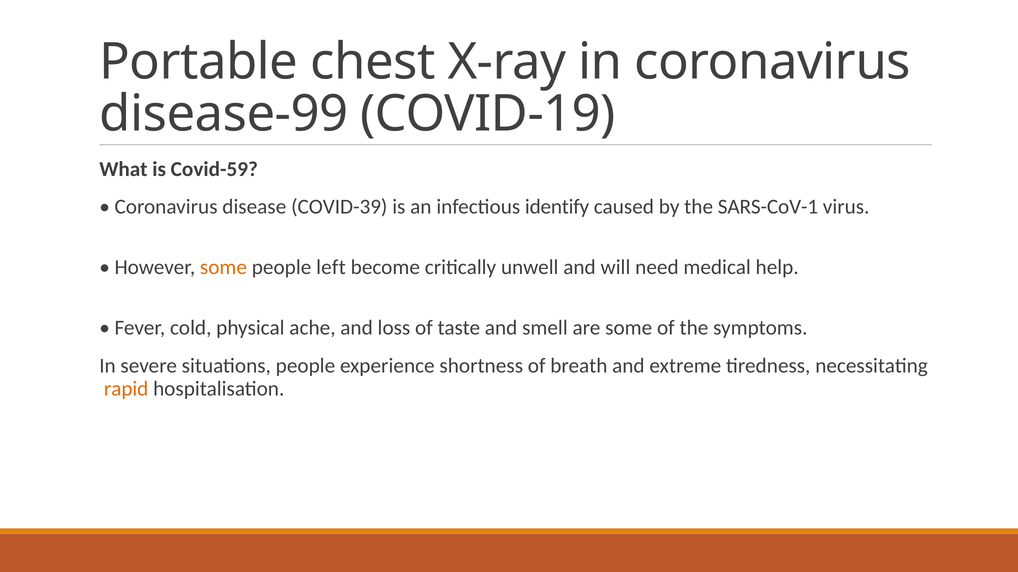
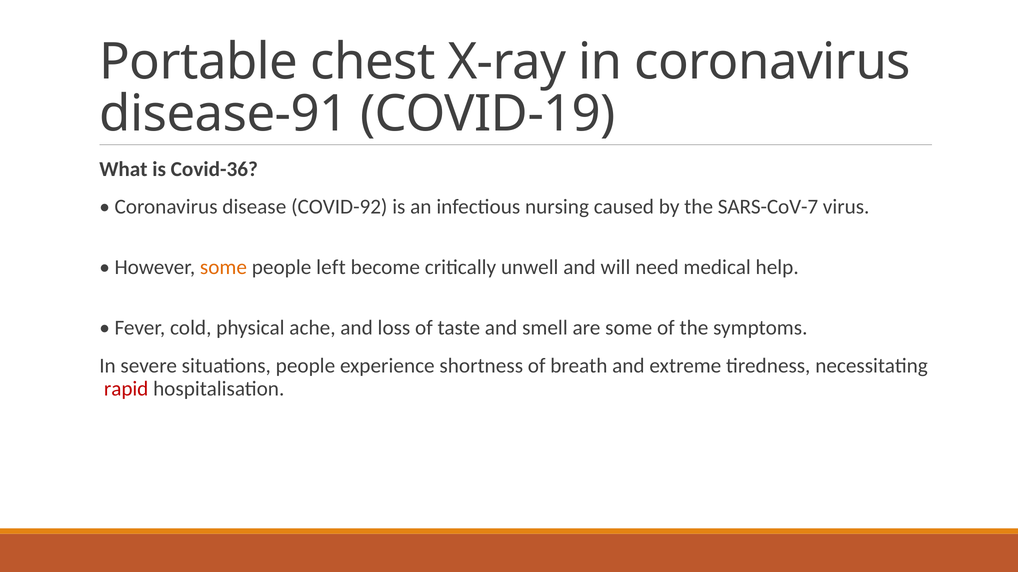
disease-99: disease-99 -> disease-91 (224, 114)
Covid-59: Covid-59 -> Covid-36 (214, 169)
COVID-39: COVID-39 -> COVID-92 (339, 207)
identify: identify -> nursing (557, 207)
SARS-CoV-1: SARS-CoV-1 -> SARS-CoV-7 (768, 207)
rapid colour: orange -> red (126, 389)
